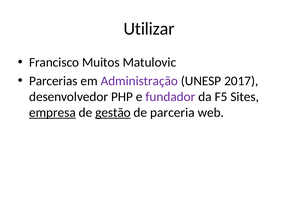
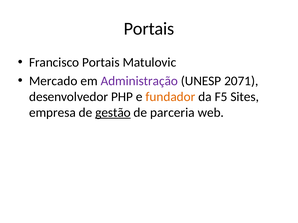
Utilizar: Utilizar -> Portais (149, 29)
Francisco Muitos: Muitos -> Portais (101, 63)
Parcerias: Parcerias -> Mercado (53, 81)
2017: 2017 -> 2071 (241, 81)
fundador colour: purple -> orange (170, 97)
empresa underline: present -> none (52, 113)
